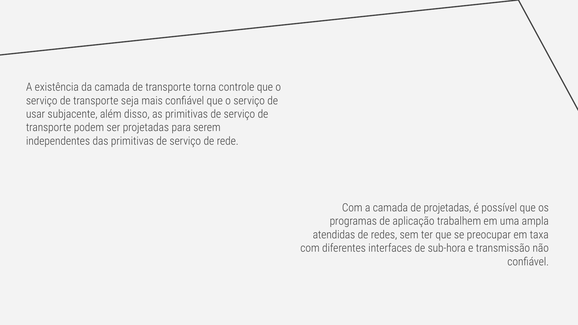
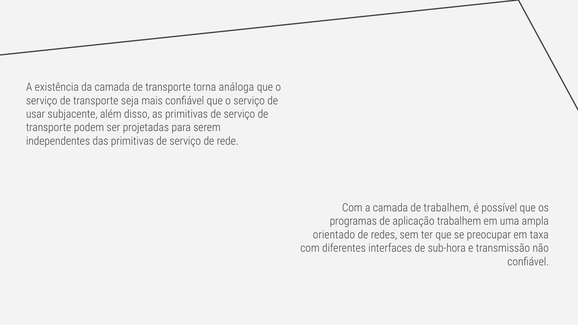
controle: controle -> análoga (236, 87)
de projetadas: projetadas -> trabalhem (447, 208)
atendidas: atendidas -> orientado (334, 235)
